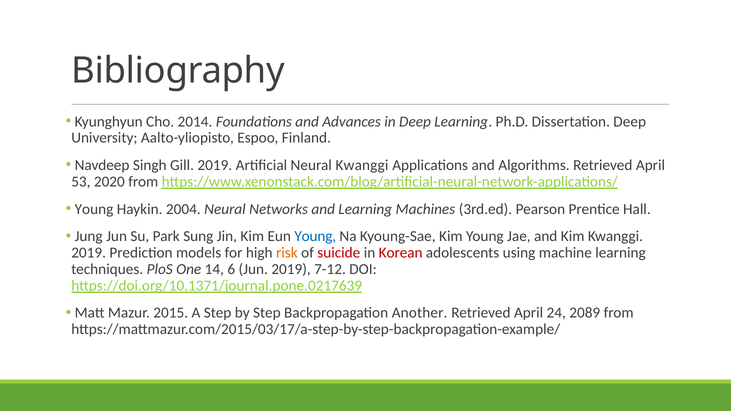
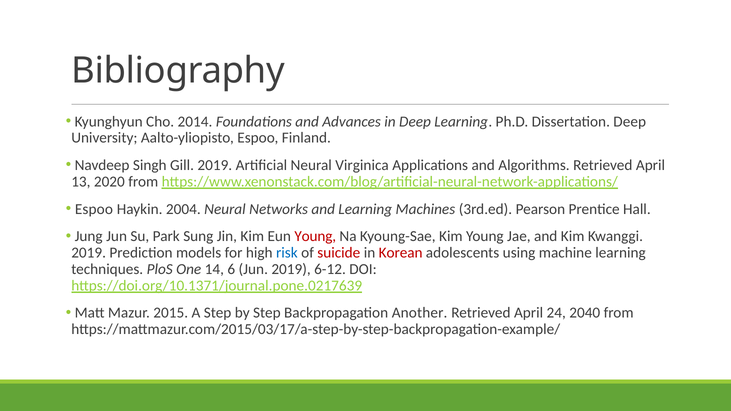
Neural Kwanggi: Kwanggi -> Virginica (362, 165)
53: 53 -> 13 (81, 182)
Young: Young -> Espoo (94, 209)
Young colour: blue -> red (315, 236)
risk colour: orange -> blue (287, 253)
7-12: 7-12 -> 6-12 (330, 269)
2089: 2089 -> 2040 (585, 313)
